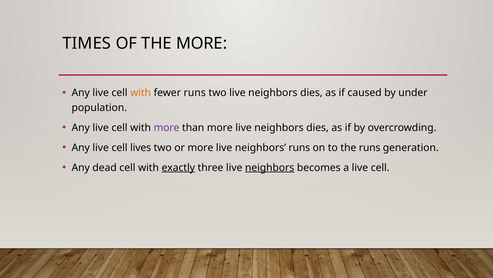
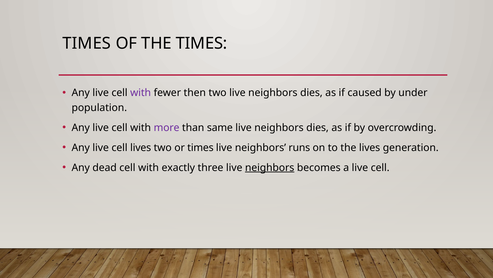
THE MORE: MORE -> TIMES (202, 43)
with colour: orange -> purple (141, 93)
fewer runs: runs -> then (195, 93)
than more: more -> same (220, 127)
or more: more -> times (200, 147)
the runs: runs -> lives (370, 147)
exactly underline: present -> none (178, 167)
